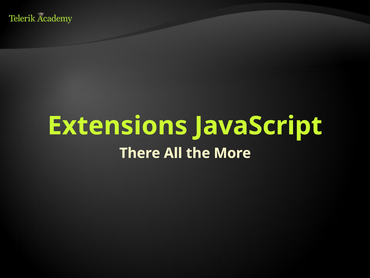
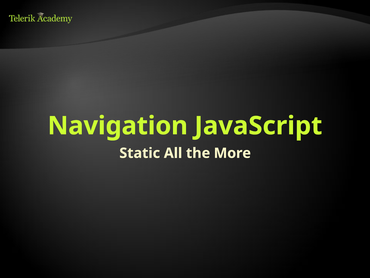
Extensions: Extensions -> Navigation (118, 126)
There: There -> Static (140, 153)
